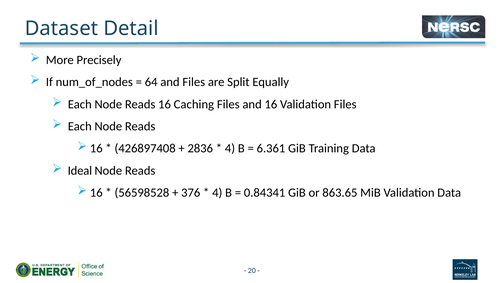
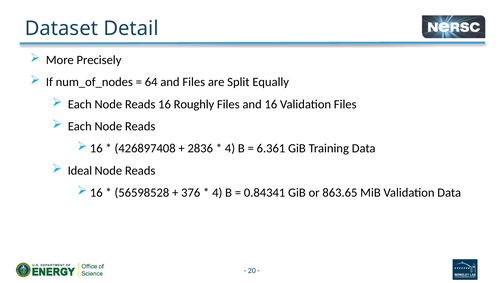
Caching: Caching -> Roughly (194, 104)
